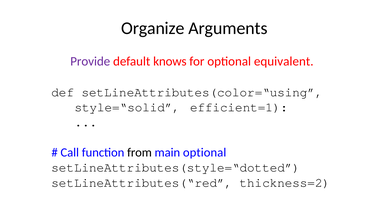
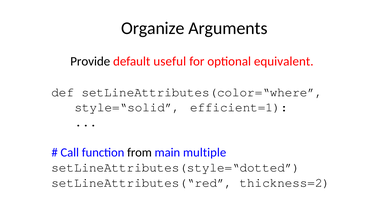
Provide colour: purple -> black (90, 61)
knows: knows -> useful (170, 61)
setLineAttributes(color=“using: setLineAttributes(color=“using -> setLineAttributes(color=“where (202, 92)
main optional: optional -> multiple (205, 152)
